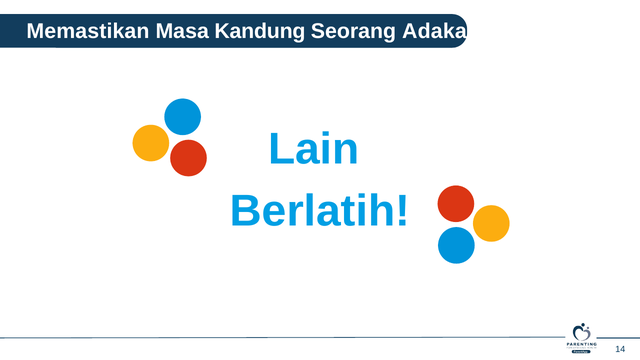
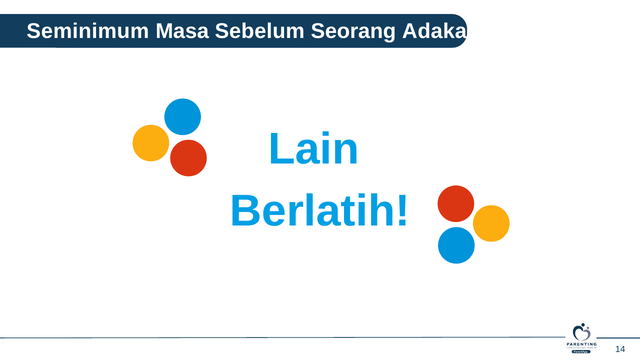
Memastikan: Memastikan -> Seminimum (88, 31)
Kandung: Kandung -> Sebelum (260, 31)
